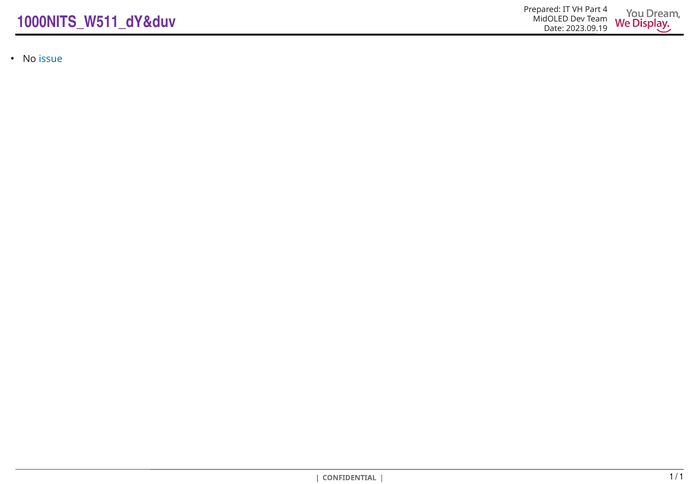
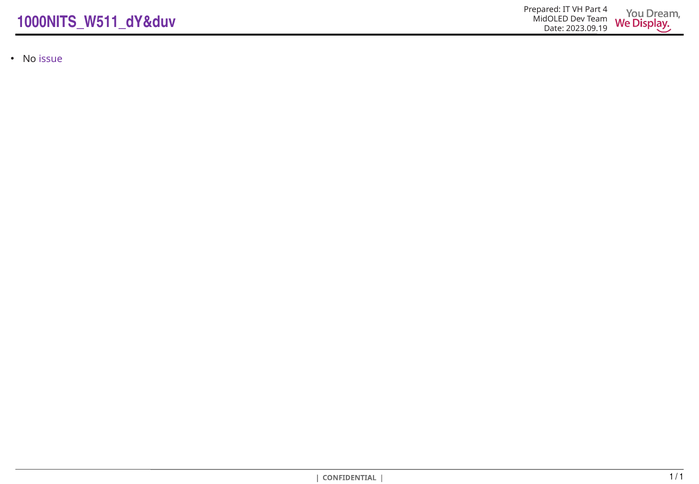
issue colour: blue -> purple (51, 59)
